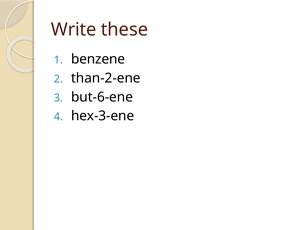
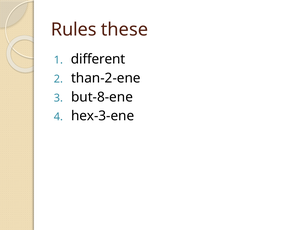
Write: Write -> Rules (74, 30)
benzene: benzene -> different (98, 59)
but-6-ene: but-6-ene -> but-8-ene (102, 97)
